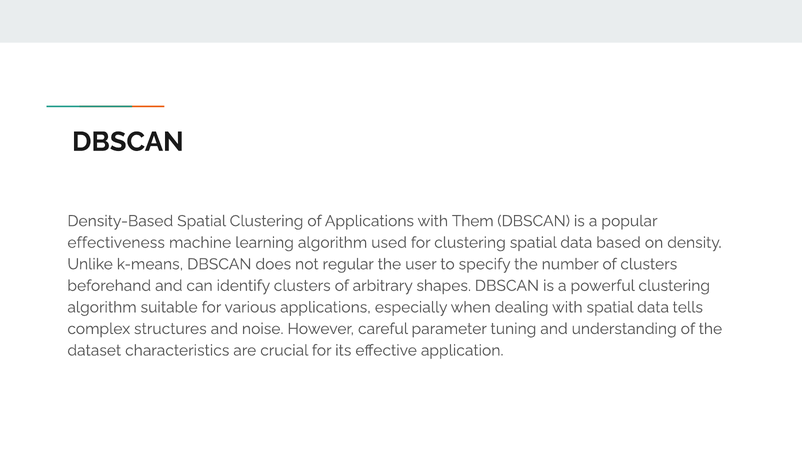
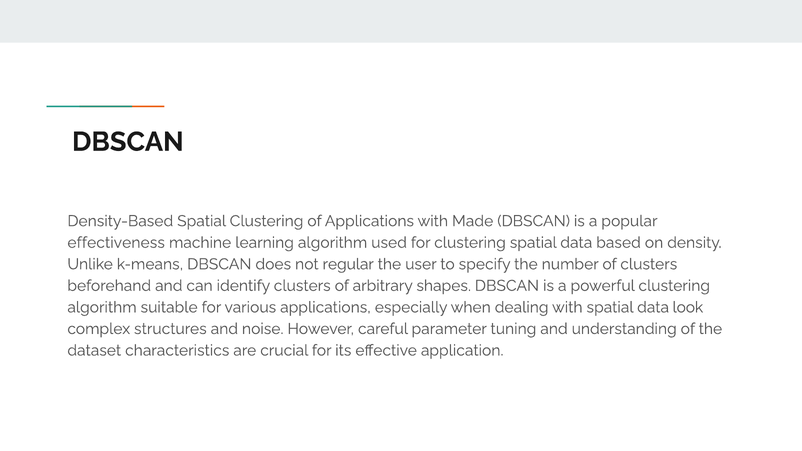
Them: Them -> Made (473, 221)
tells: tells -> look (688, 307)
